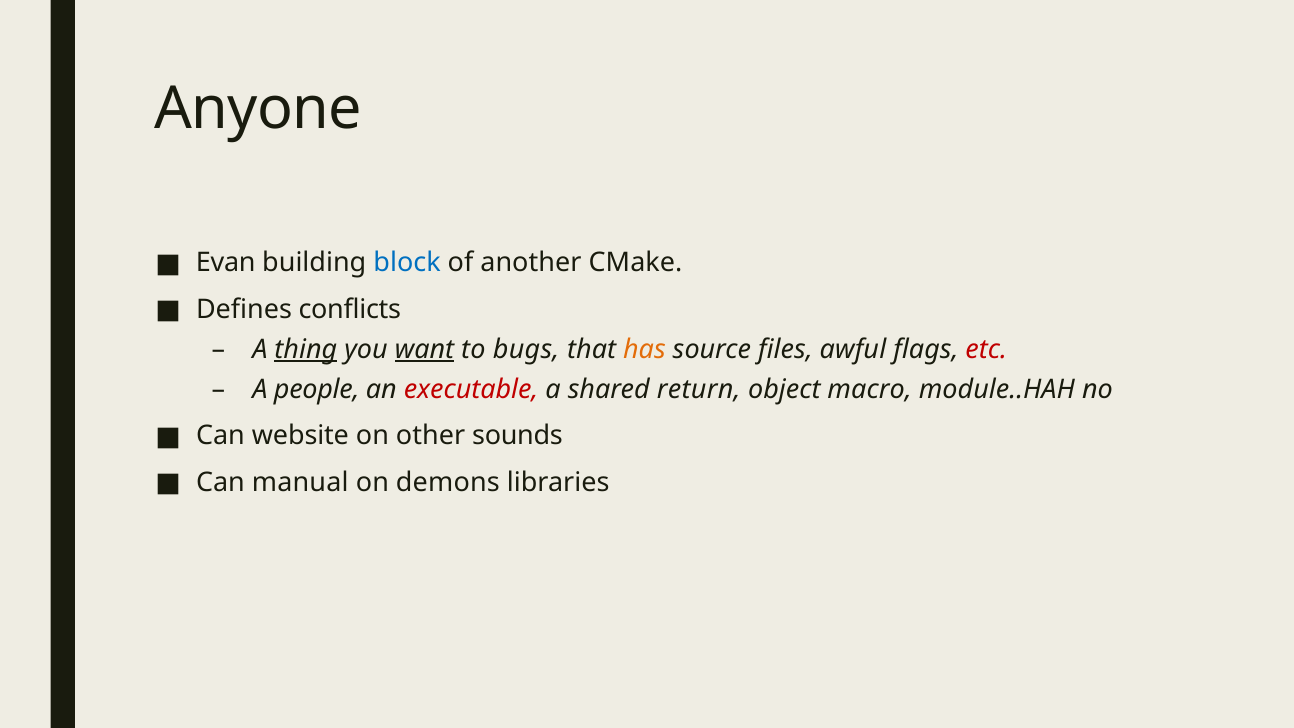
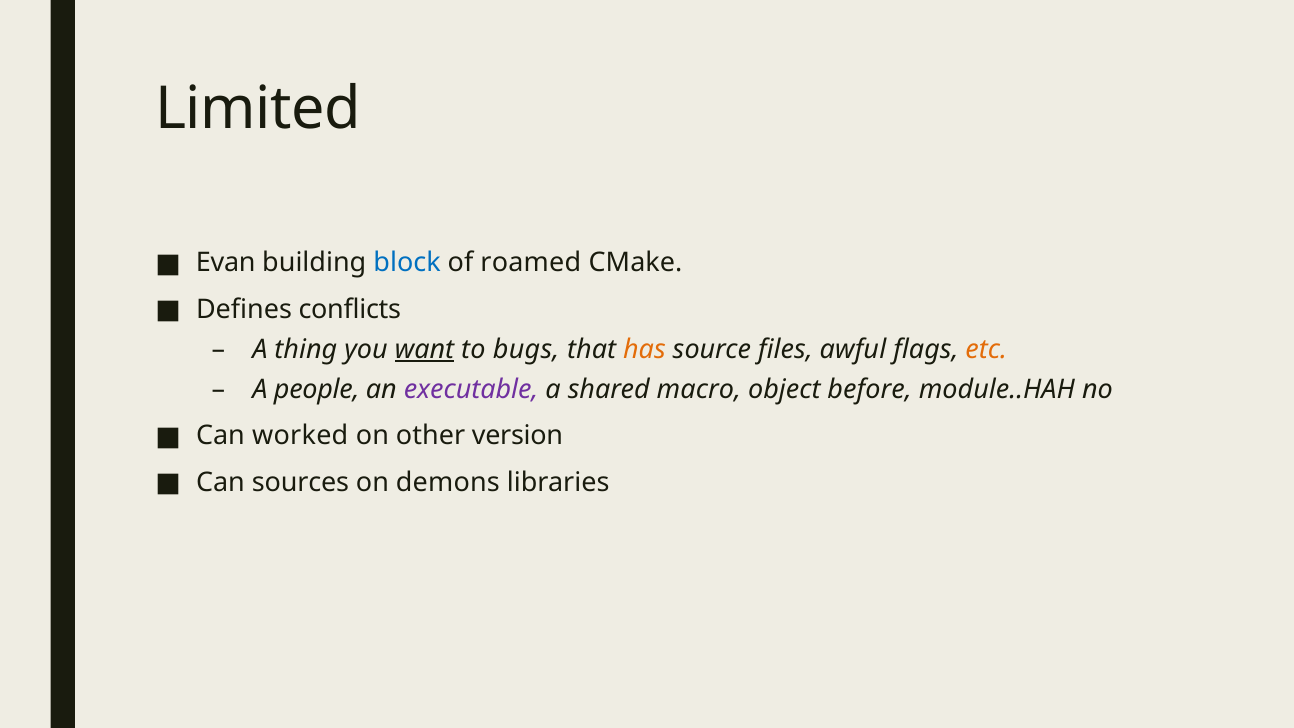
Anyone: Anyone -> Limited (258, 109)
another: another -> roamed (531, 263)
thing underline: present -> none (306, 349)
etc colour: red -> orange (986, 349)
executable colour: red -> purple (471, 389)
return: return -> macro (699, 389)
macro: macro -> before (870, 389)
website: website -> worked (300, 436)
sounds: sounds -> version (517, 436)
manual: manual -> sources (300, 482)
